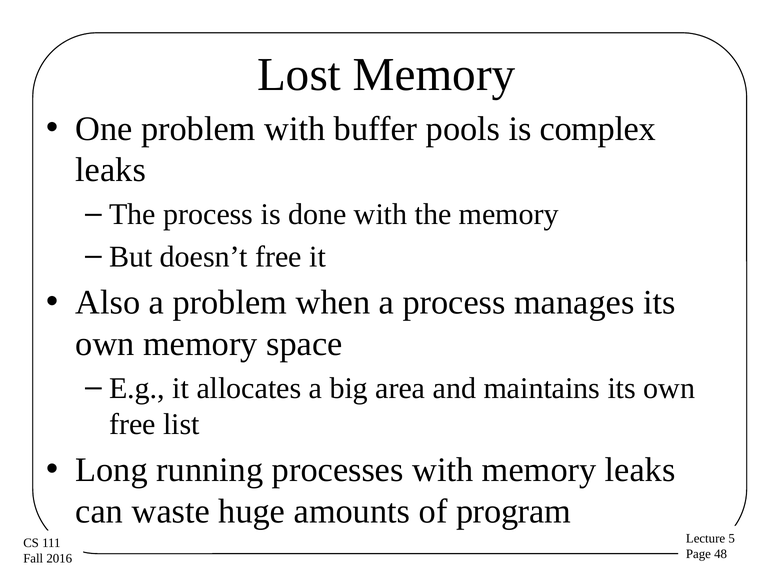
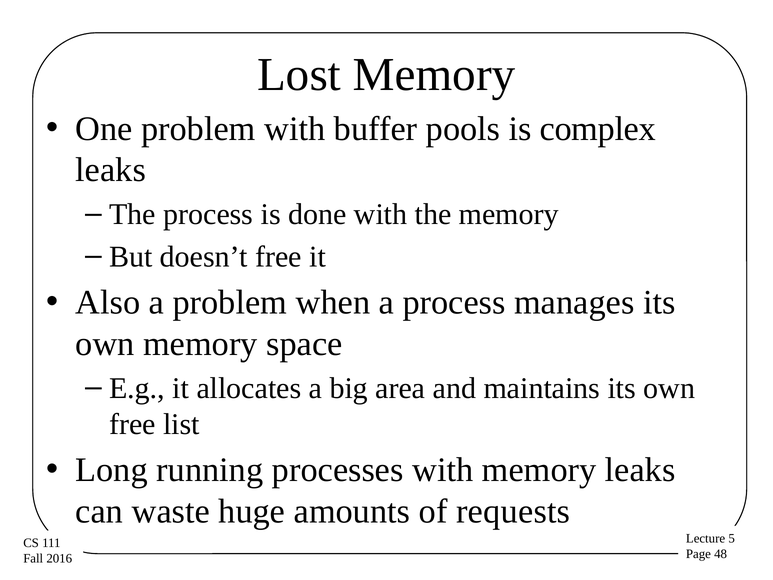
program: program -> requests (513, 511)
